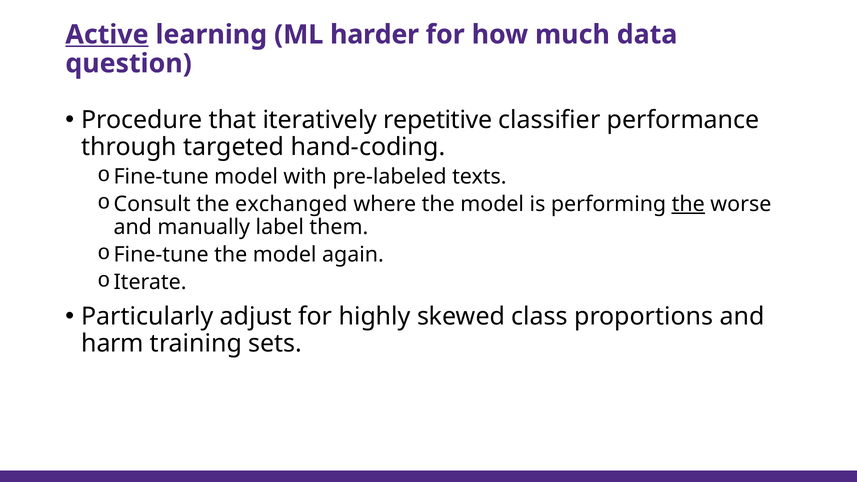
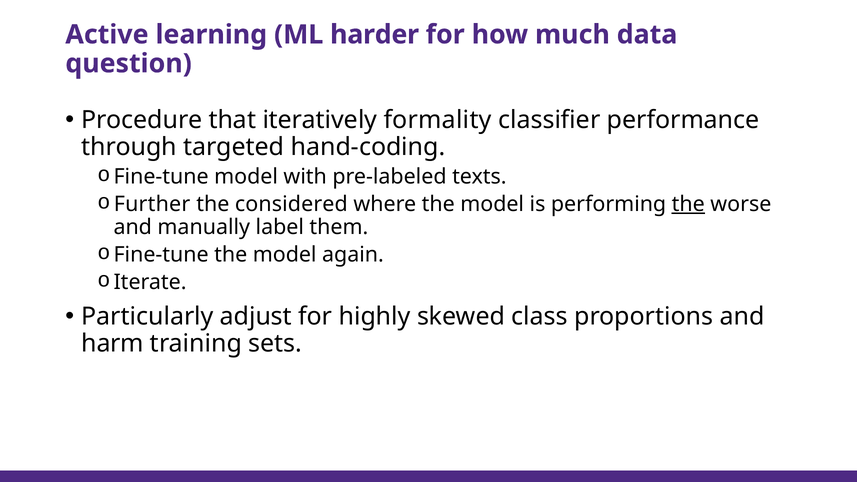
Active underline: present -> none (107, 35)
repetitive: repetitive -> formality (438, 120)
Consult: Consult -> Further (152, 204)
exchanged: exchanged -> considered (291, 204)
